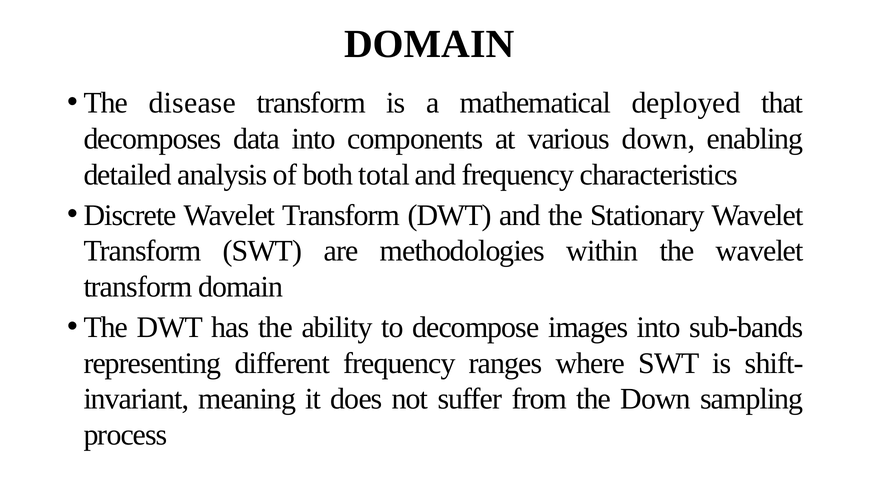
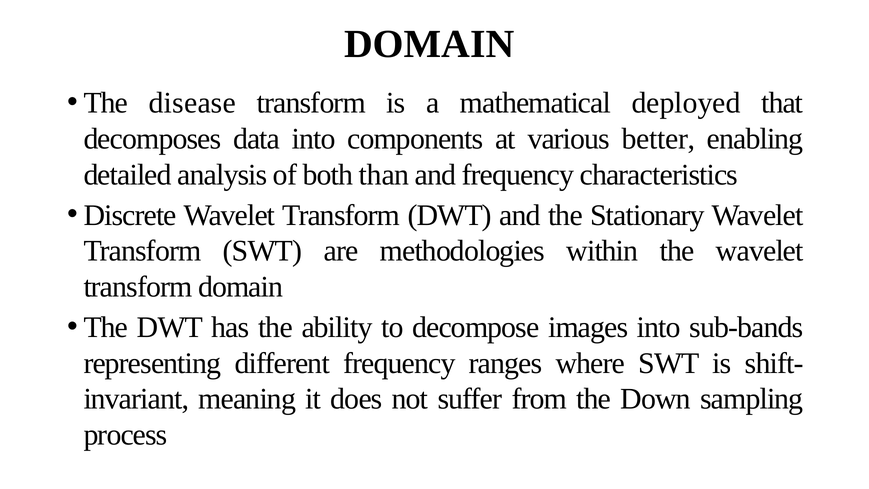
various down: down -> better (659, 139)
total: total -> than (384, 175)
